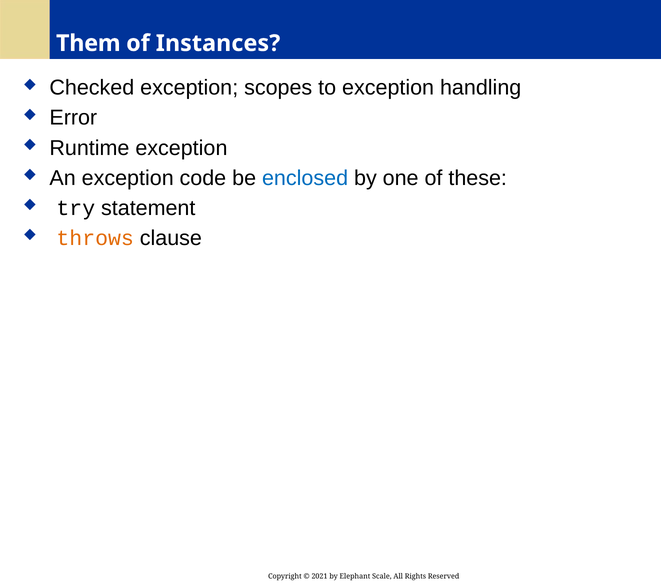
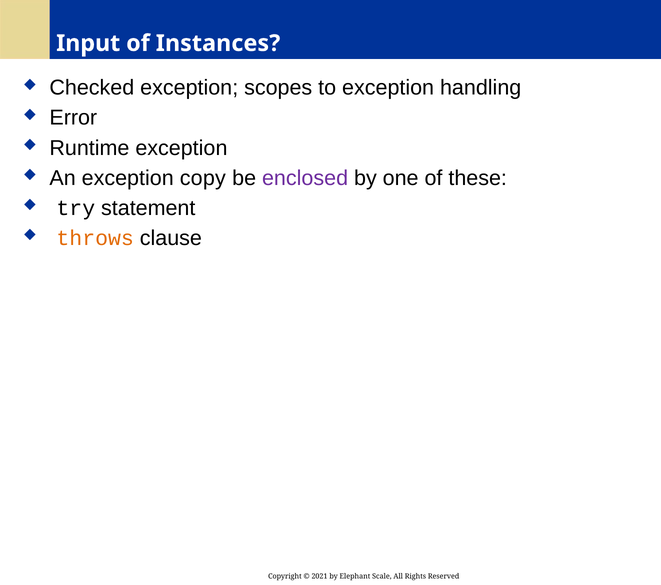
Them: Them -> Input (88, 43)
code: code -> copy (203, 178)
enclosed colour: blue -> purple (305, 178)
